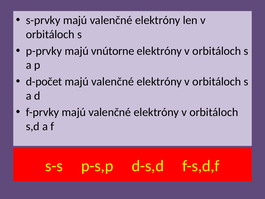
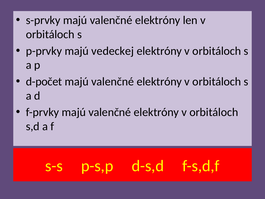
vnútorne: vnútorne -> vedeckej (113, 51)
